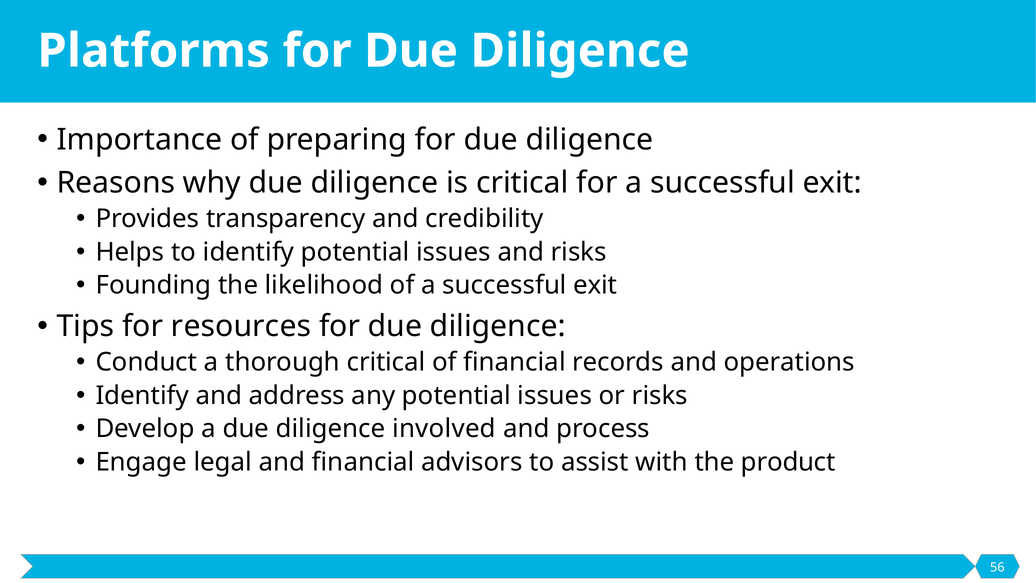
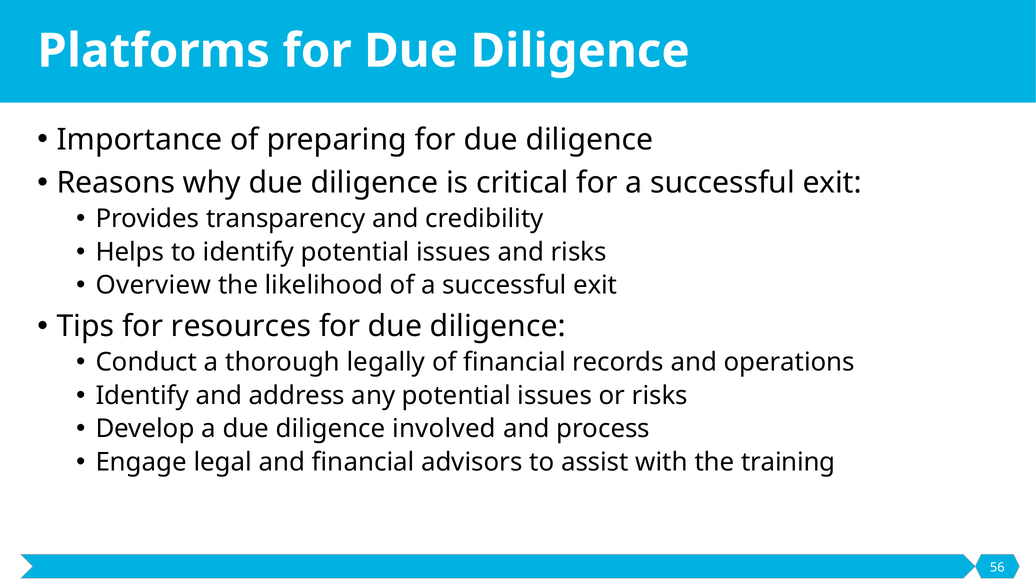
Founding: Founding -> Overview (153, 285)
thorough critical: critical -> legally (386, 362)
product: product -> training (788, 462)
